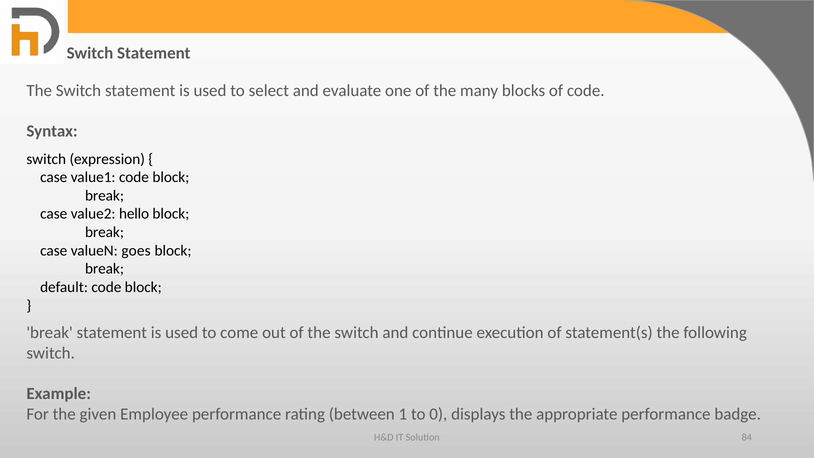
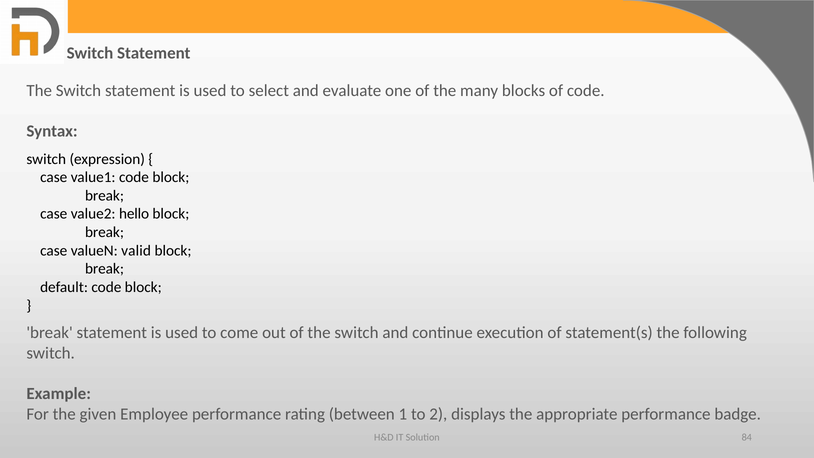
goes: goes -> valid (136, 251)
0: 0 -> 2 (438, 414)
